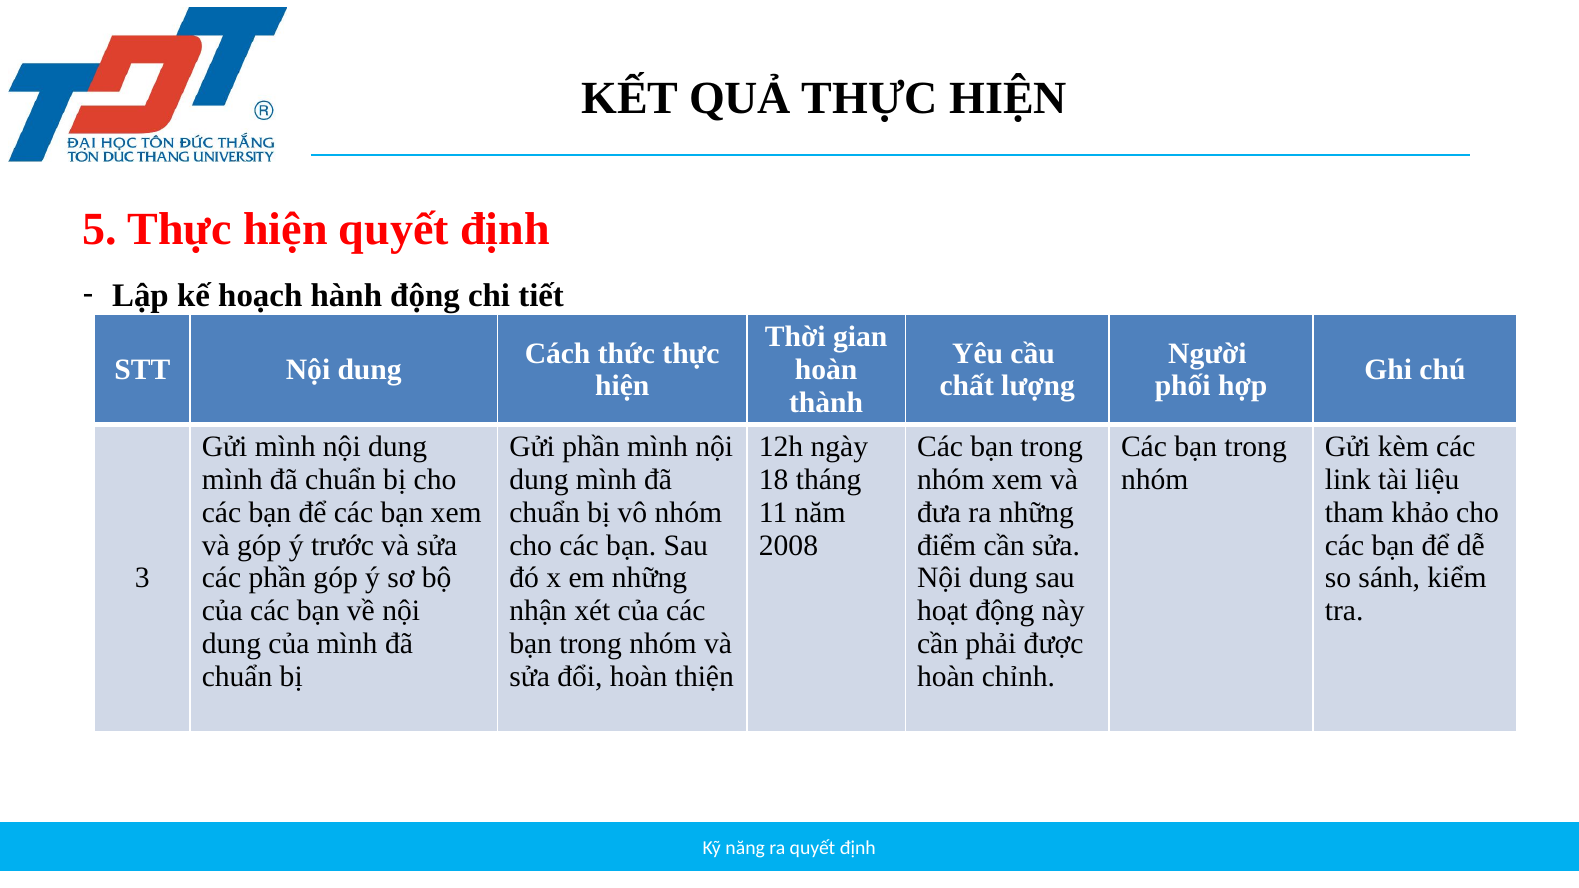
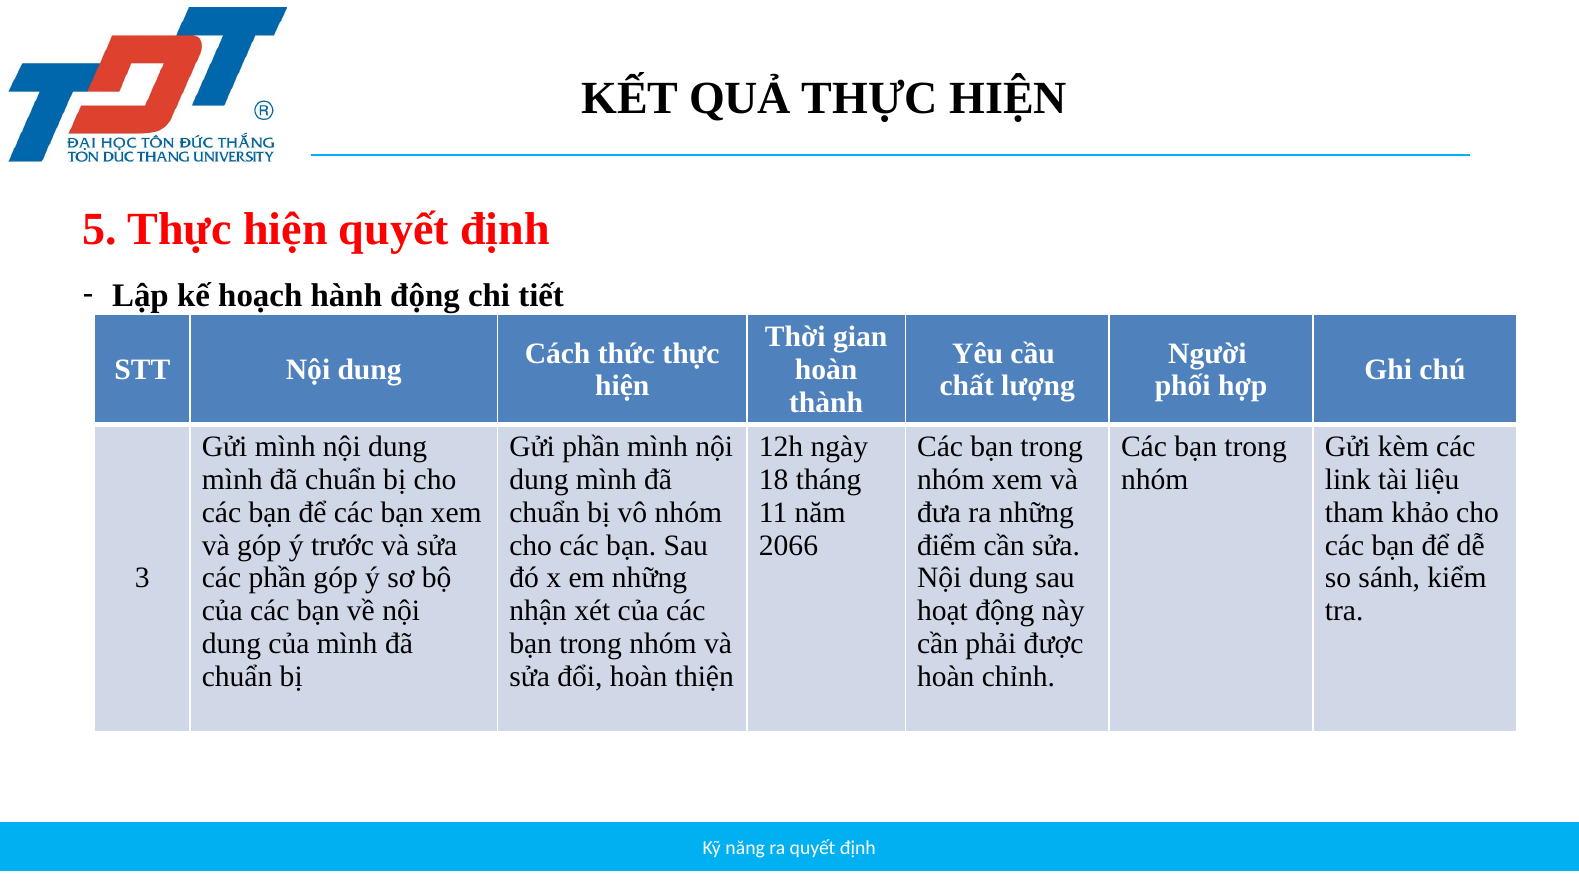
2008: 2008 -> 2066 (788, 546)
